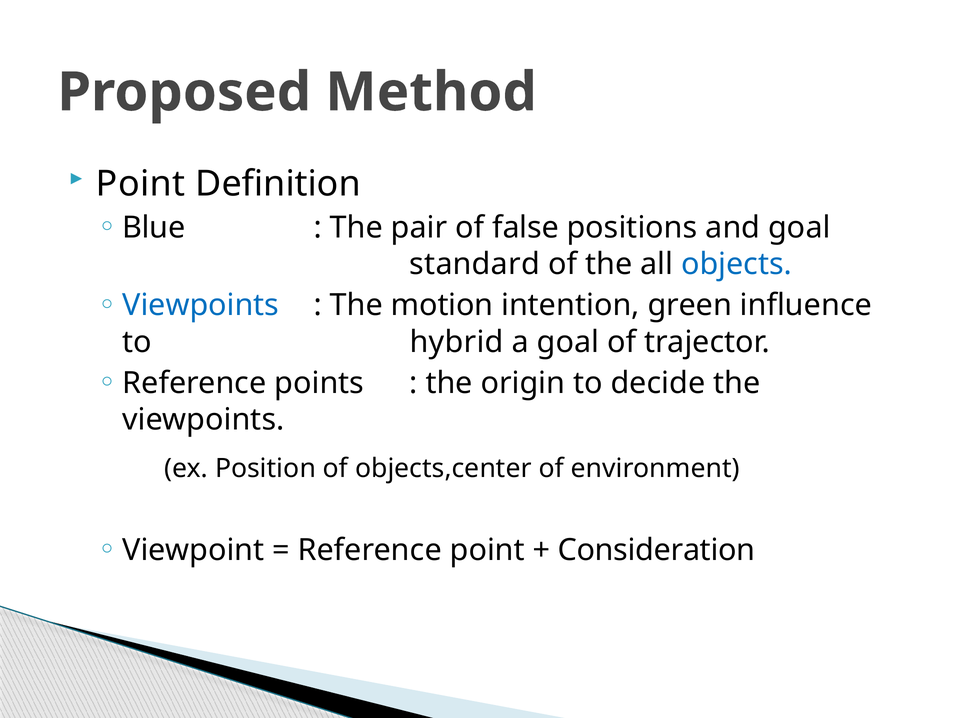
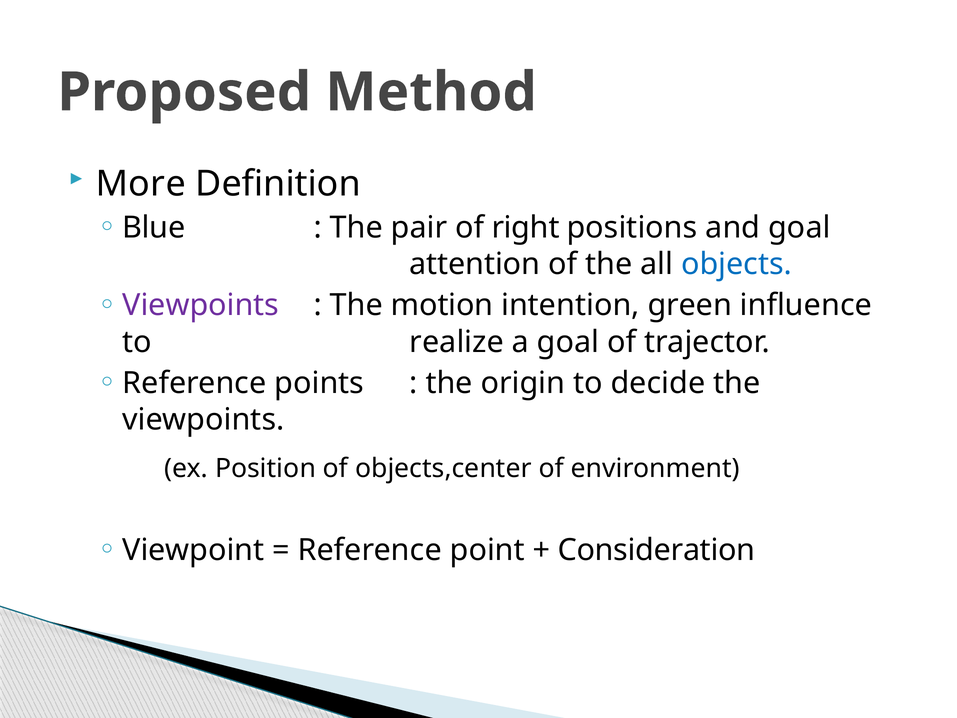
Point: Point -> More (141, 184)
false: false -> right (526, 228)
standard: standard -> attention (475, 264)
Viewpoints colour: blue -> purple (201, 305)
hybrid: hybrid -> realize (457, 342)
